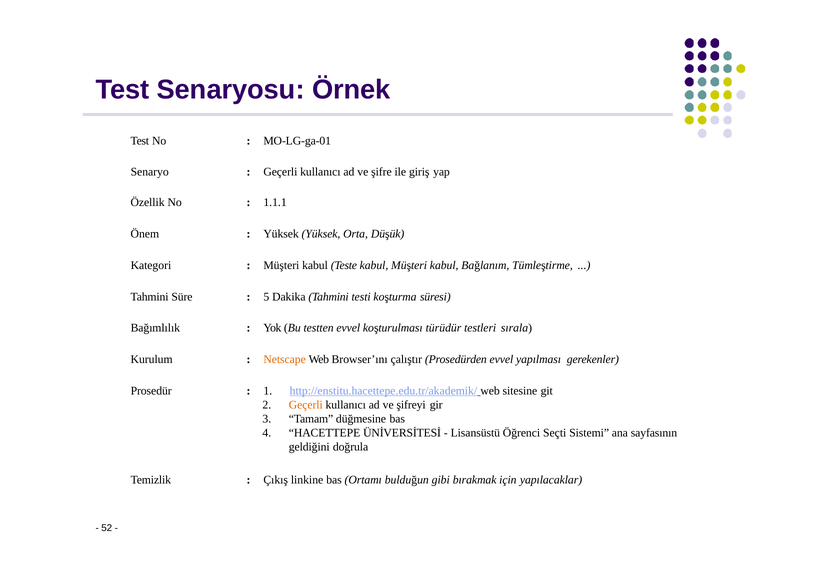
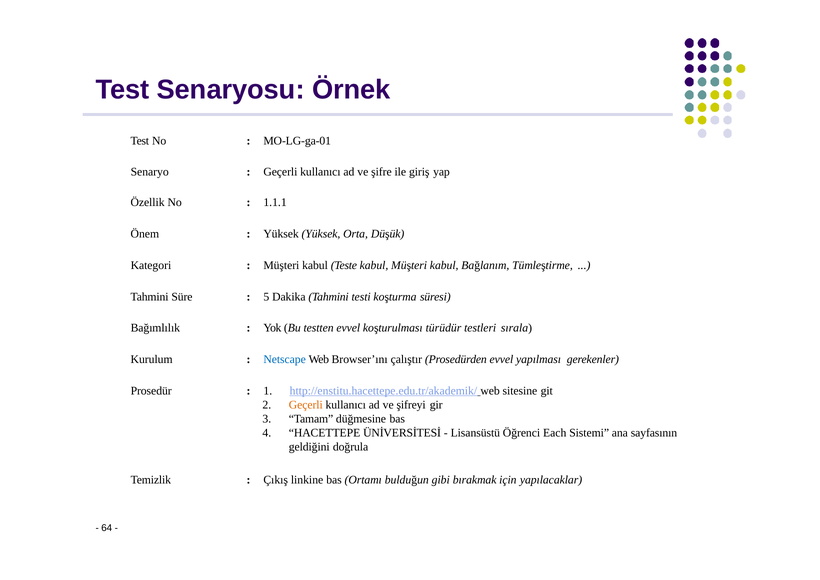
Netscape colour: orange -> blue (285, 359)
Seçti: Seçti -> Each (555, 432)
52: 52 -> 64 (107, 527)
